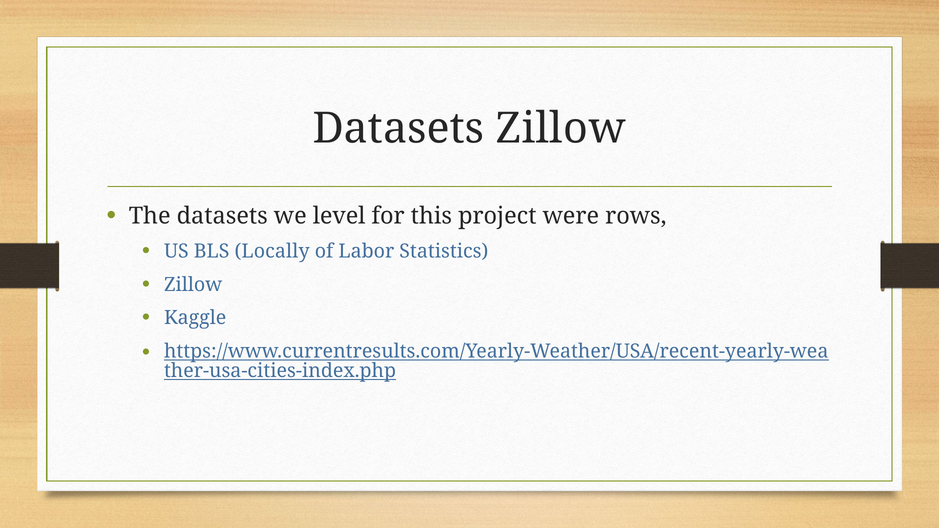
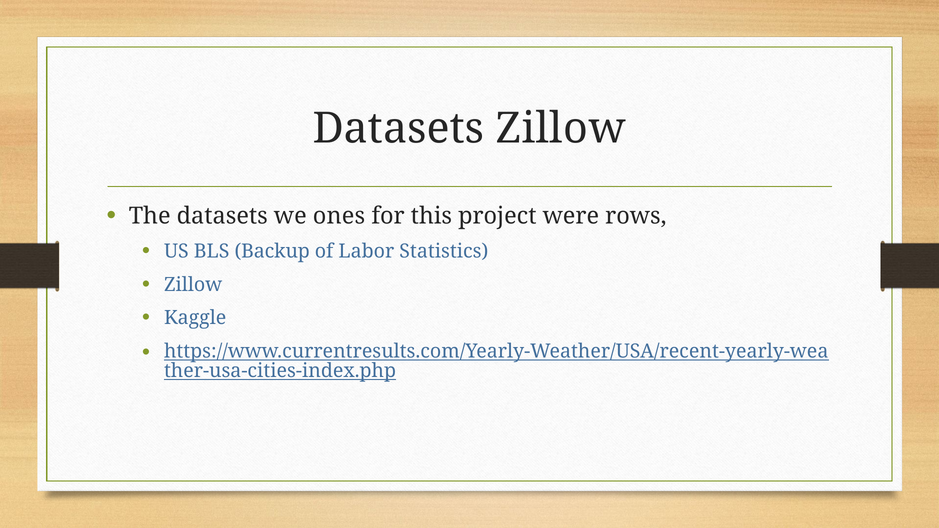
level: level -> ones (339, 216)
Locally: Locally -> Backup (272, 252)
